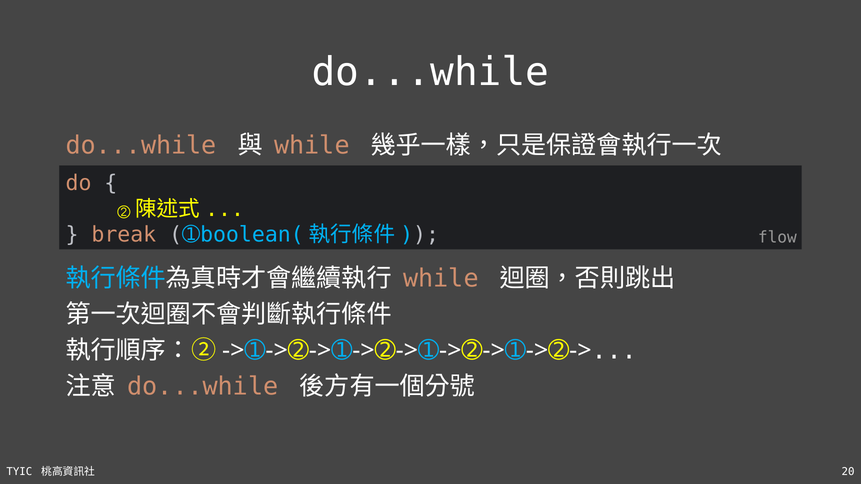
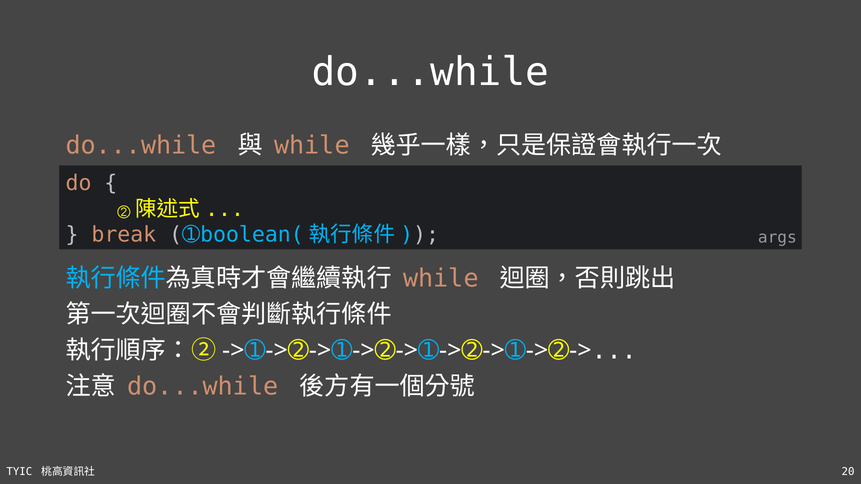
flow: flow -> args (777, 238)
